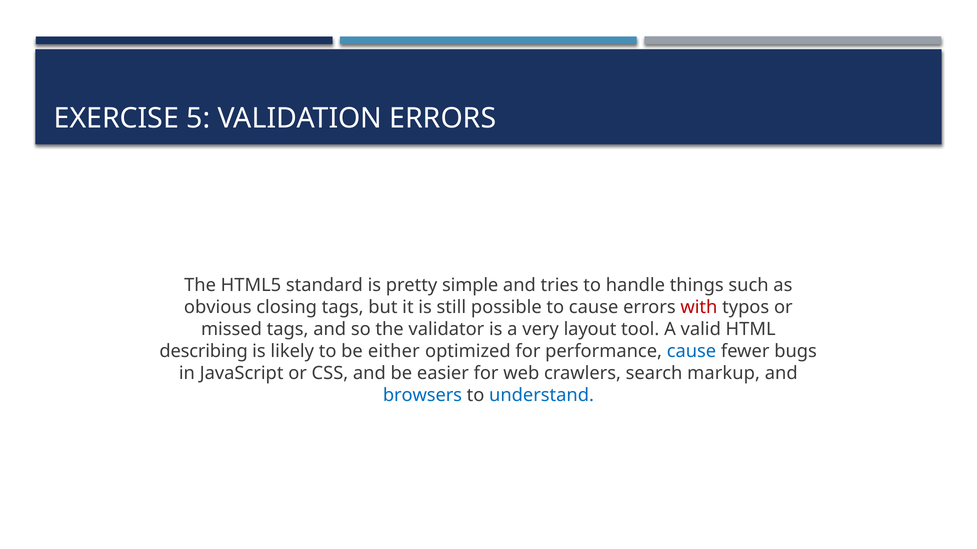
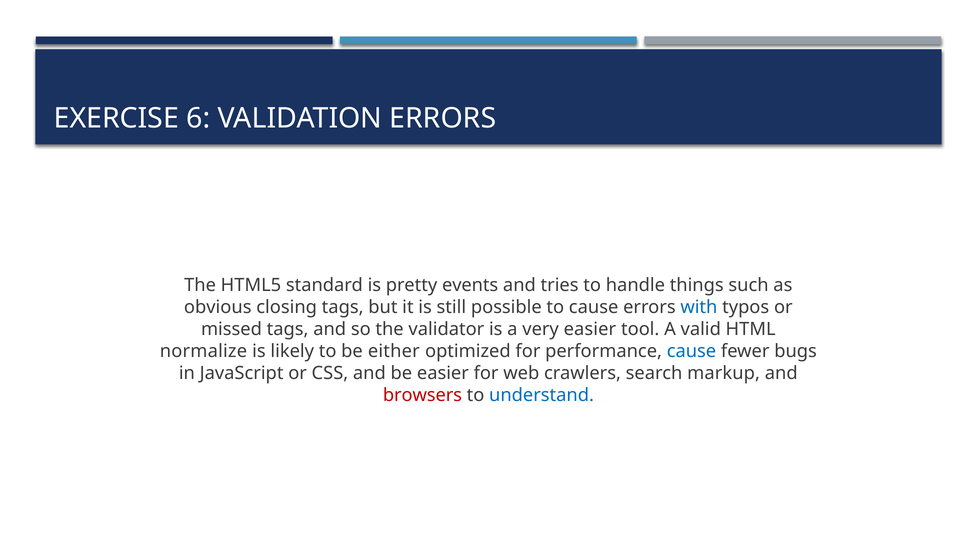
5: 5 -> 6 (198, 119)
simple: simple -> events (470, 286)
with colour: red -> blue (699, 308)
very layout: layout -> easier (590, 330)
describing: describing -> normalize (203, 352)
browsers colour: blue -> red (422, 396)
